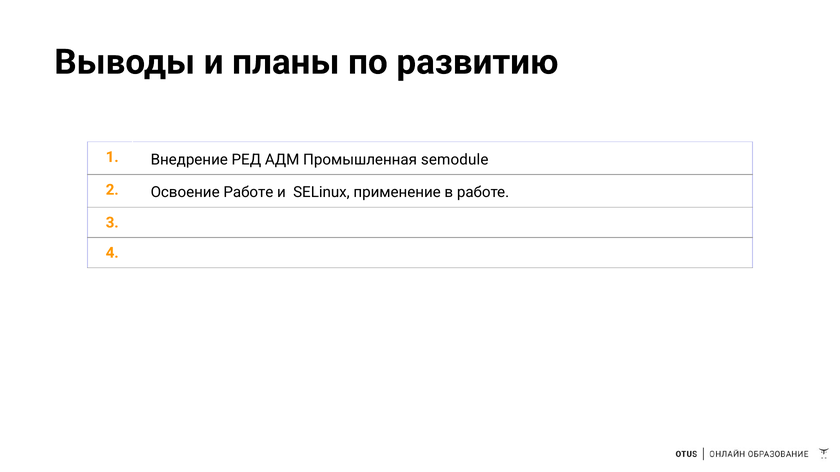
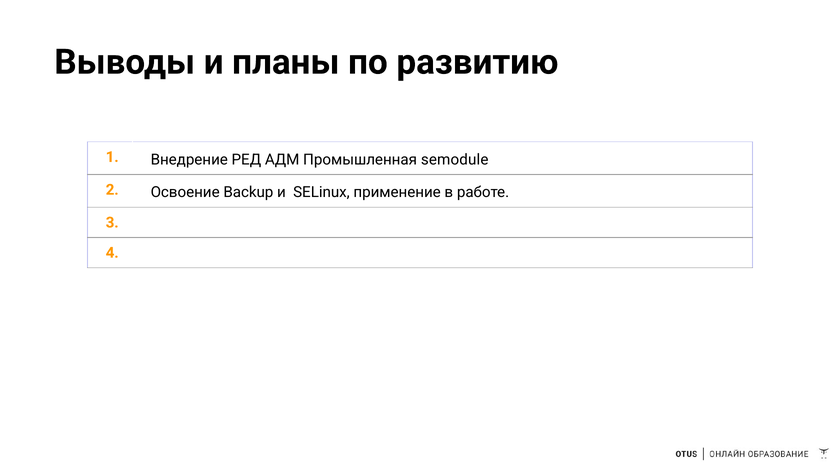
Освоение Работе: Работе -> Backup (248, 193)
